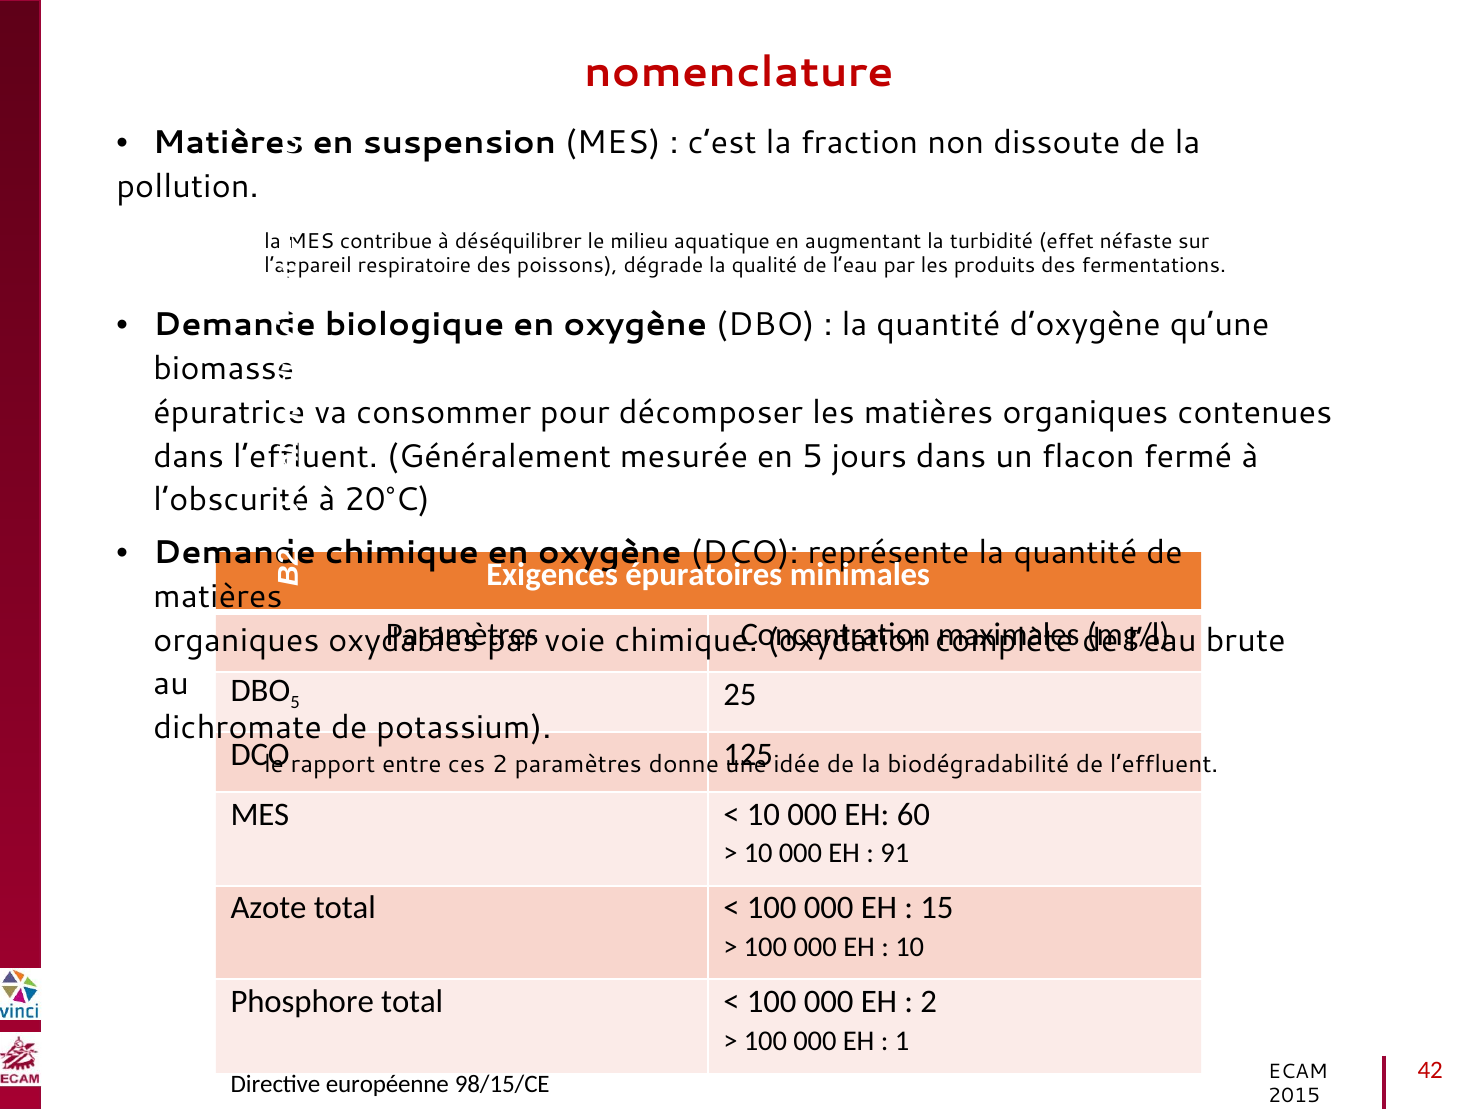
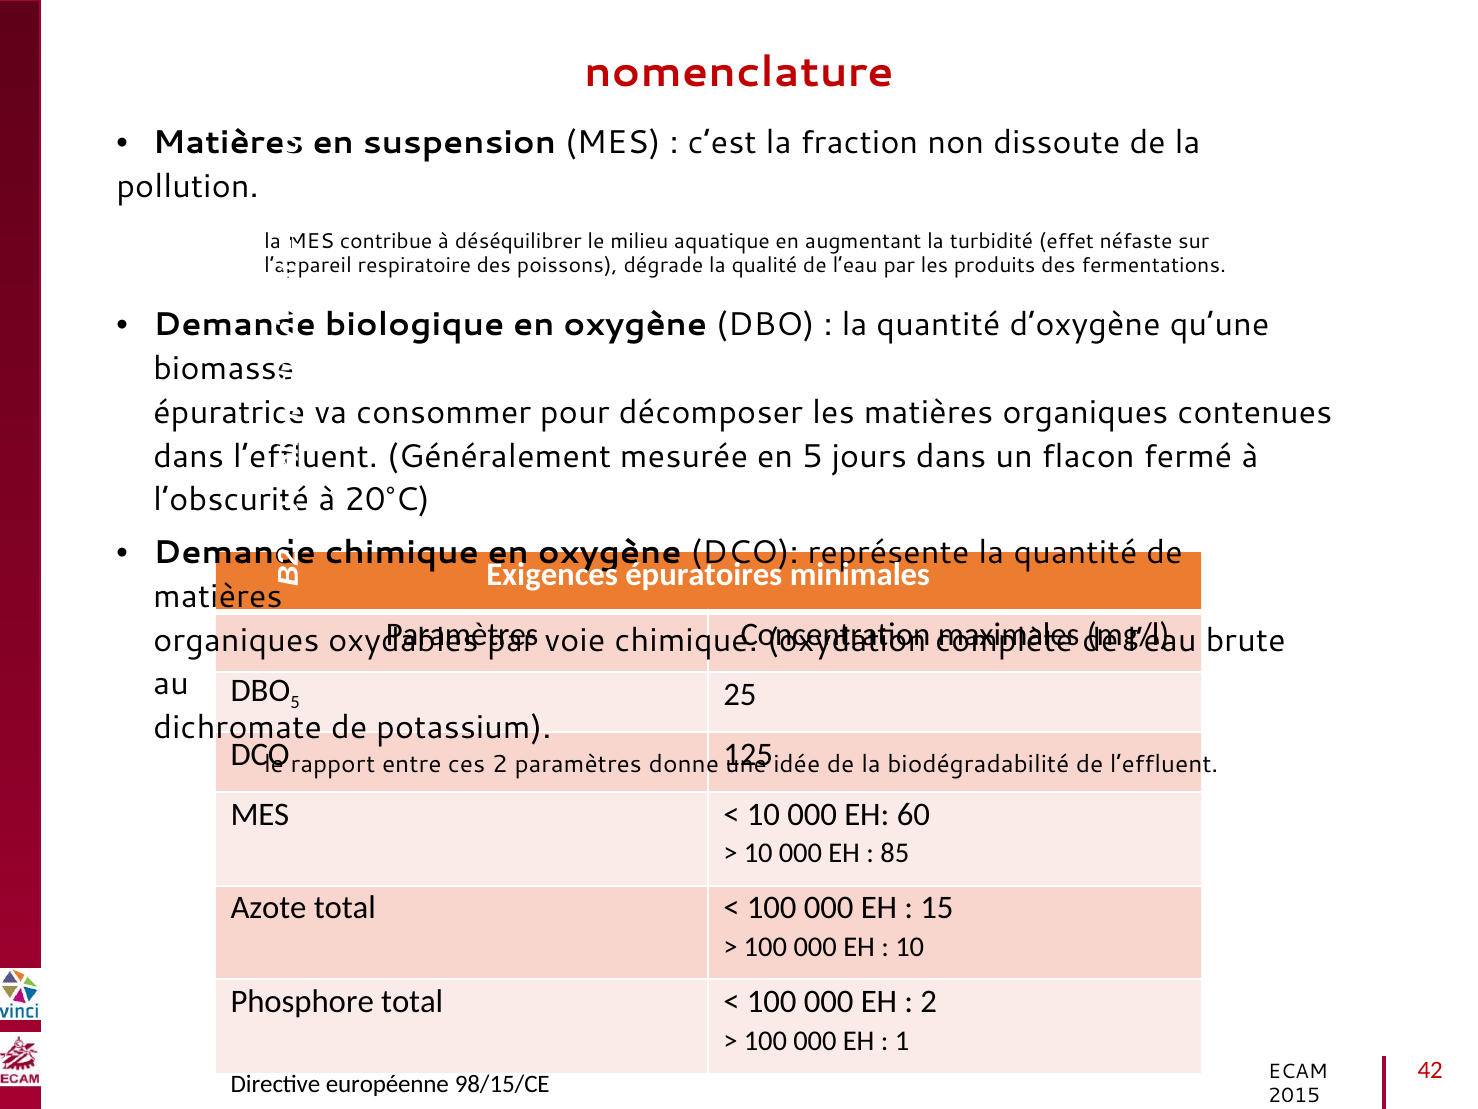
91: 91 -> 85 (895, 853)
